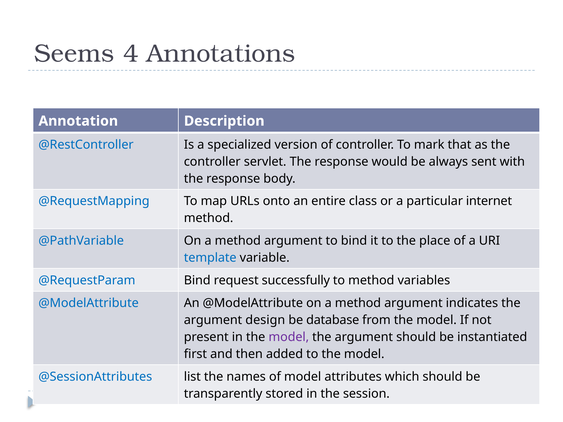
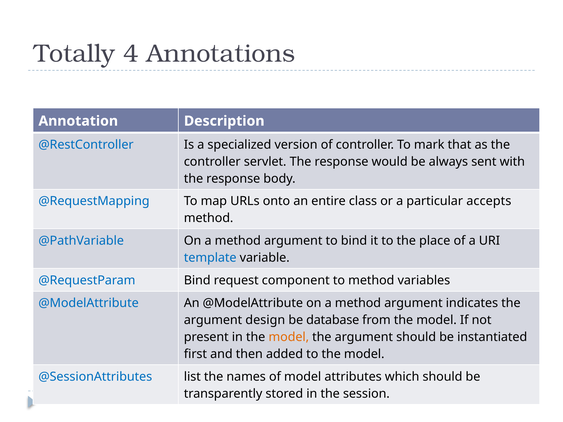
Seems: Seems -> Totally (74, 54)
internet: internet -> accepts (489, 201)
successfully: successfully -> component (296, 281)
model colour: purple -> orange (289, 337)
